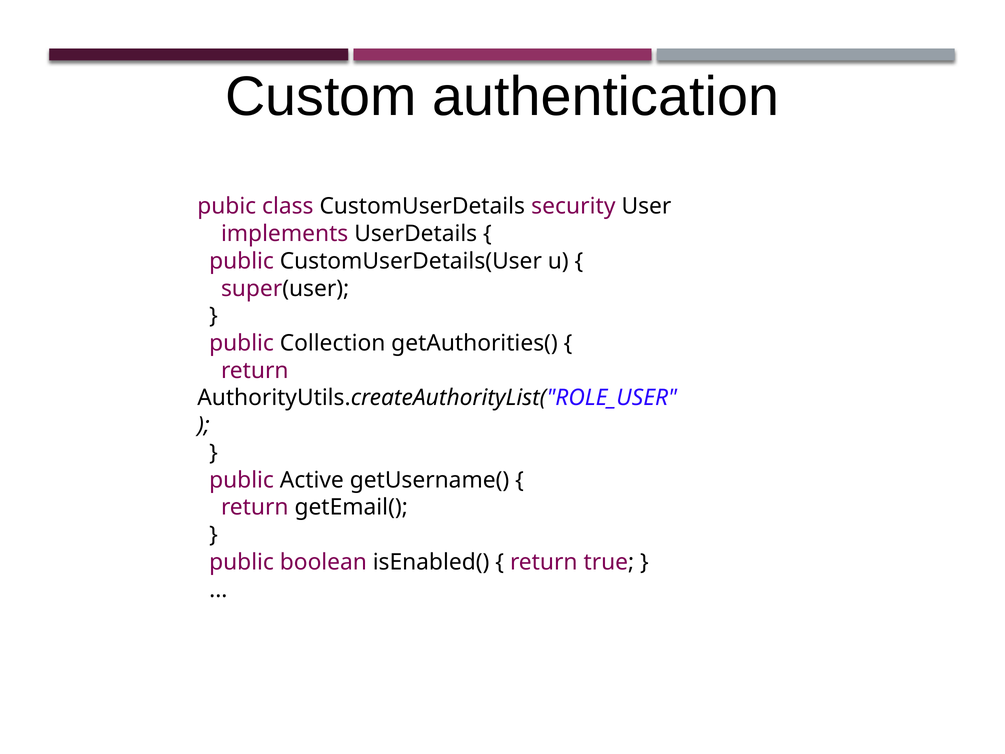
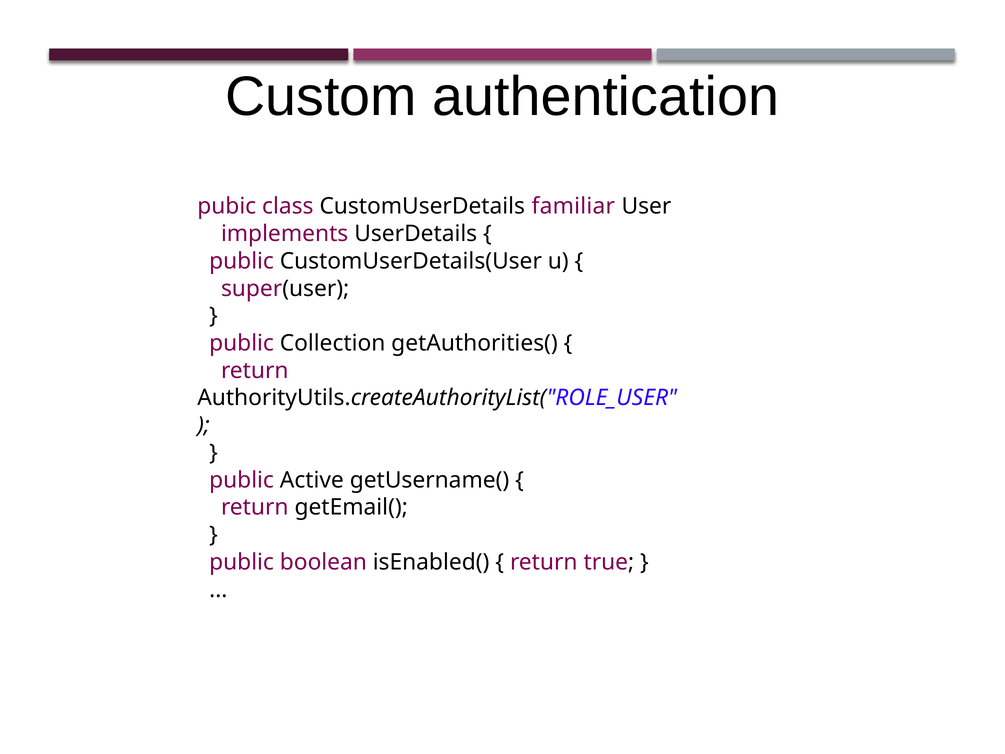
security: security -> familiar (573, 206)
